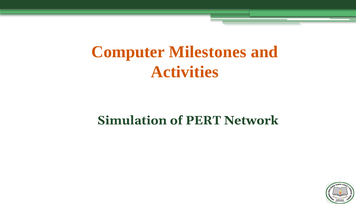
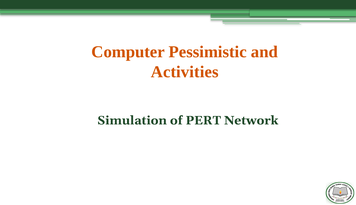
Milestones: Milestones -> Pessimistic (208, 52)
